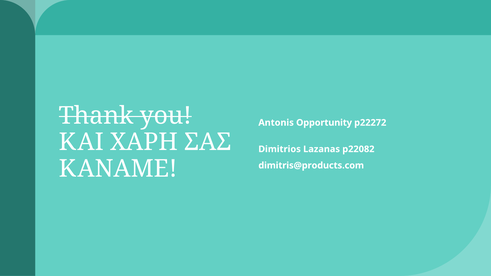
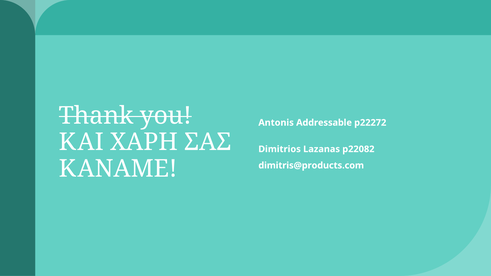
Opportunity: Opportunity -> Addressable (324, 123)
